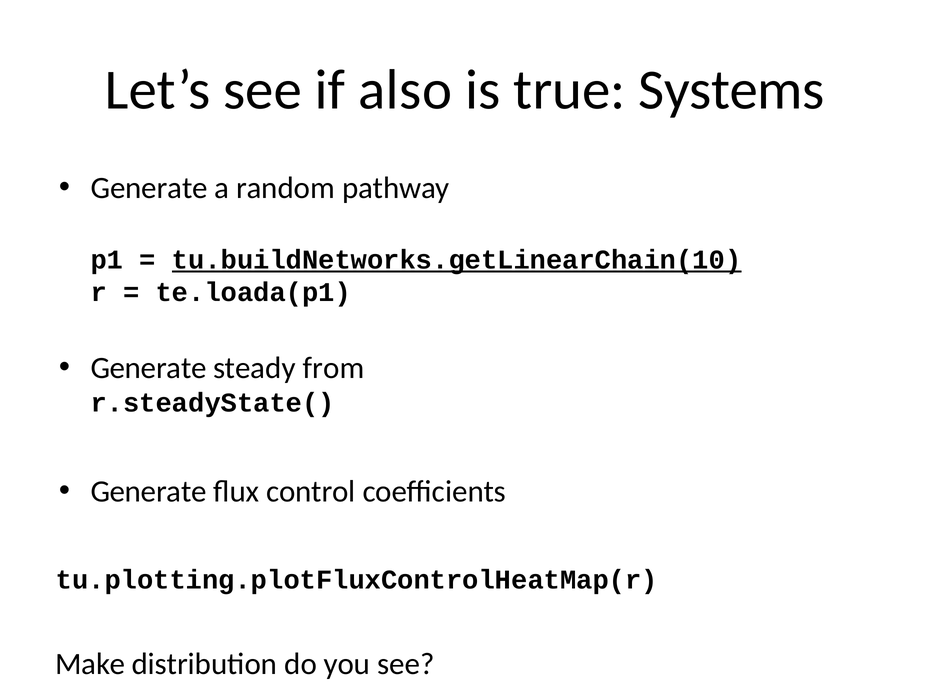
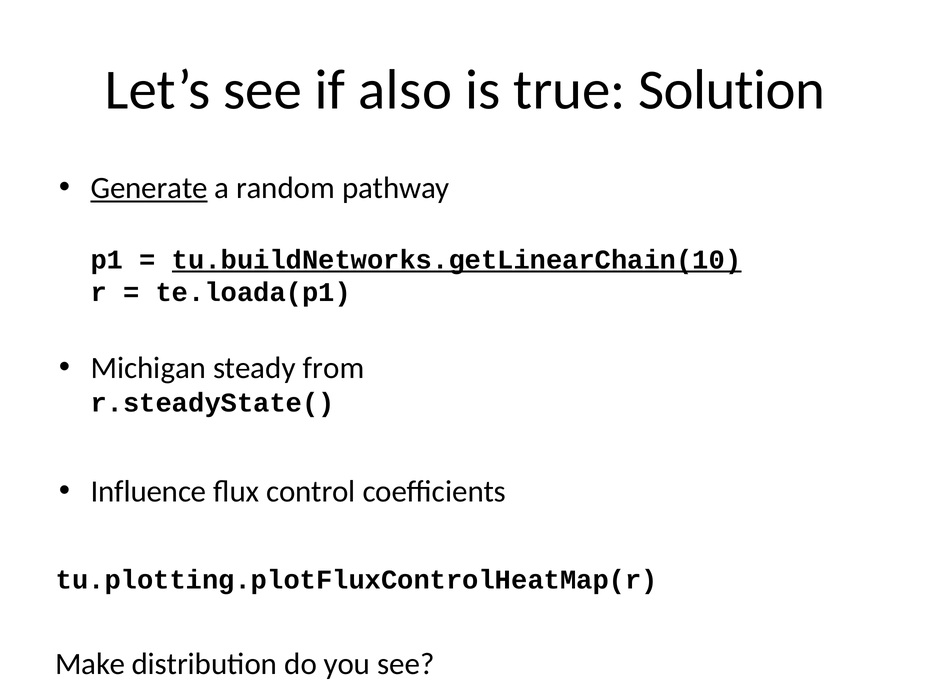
Systems: Systems -> Solution (732, 90)
Generate underline: none -> present (149, 188)
Generate: Generate -> Michigan (148, 369)
Generate: Generate -> Influence (148, 492)
